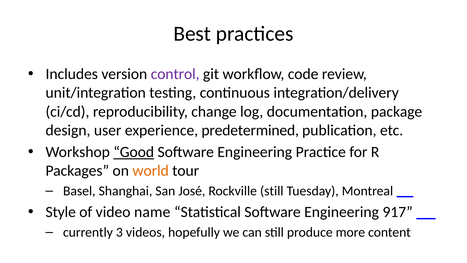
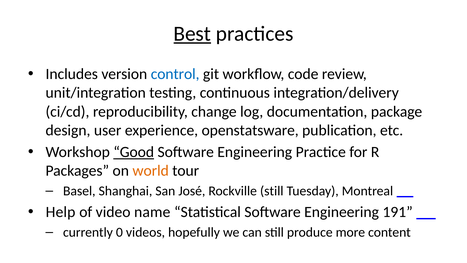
Best underline: none -> present (192, 34)
control colour: purple -> blue (175, 74)
predetermined: predetermined -> openstatsware (250, 130)
Style: Style -> Help (61, 212)
917: 917 -> 191 (398, 212)
3: 3 -> 0 (119, 232)
